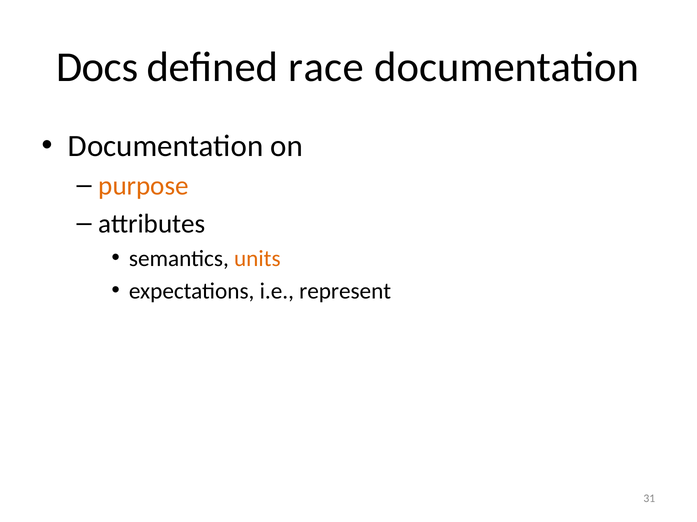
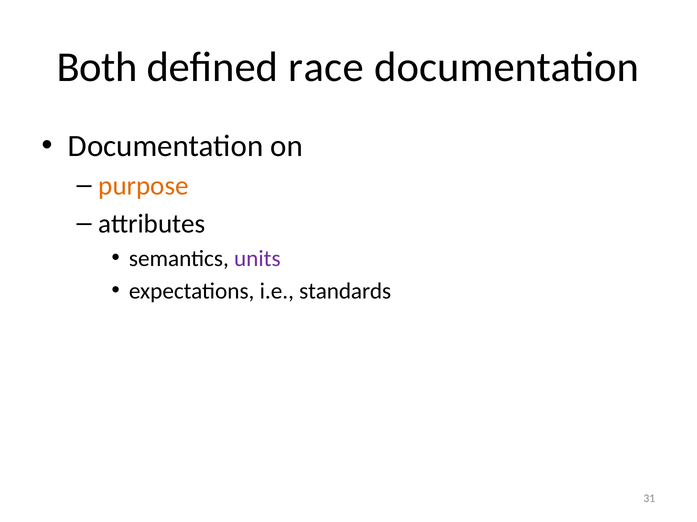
Docs: Docs -> Both (97, 67)
units colour: orange -> purple (257, 259)
represent: represent -> standards (345, 291)
